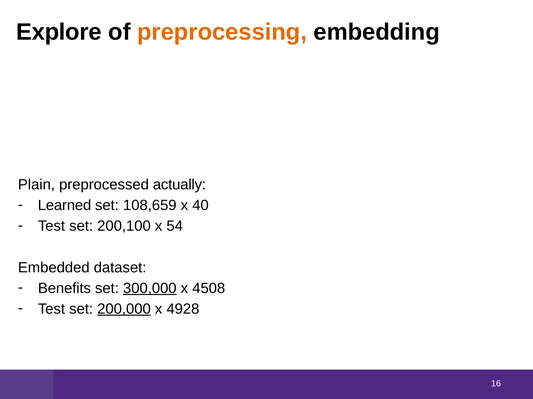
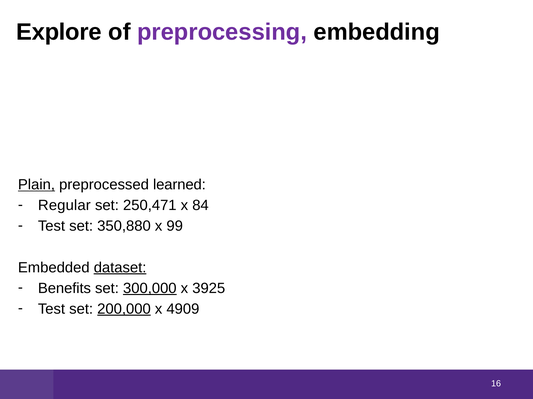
preprocessing colour: orange -> purple (222, 32)
Plain underline: none -> present (36, 185)
actually: actually -> learned (179, 185)
Learned: Learned -> Regular (64, 206)
108,659: 108,659 -> 250,471 (150, 206)
40: 40 -> 84 (200, 206)
200,100: 200,100 -> 350,880 (124, 226)
54: 54 -> 99 (175, 226)
dataset underline: none -> present (120, 268)
4508: 4508 -> 3925 (209, 289)
4928: 4928 -> 4909 (183, 309)
